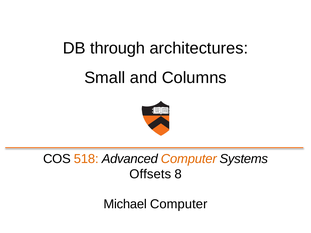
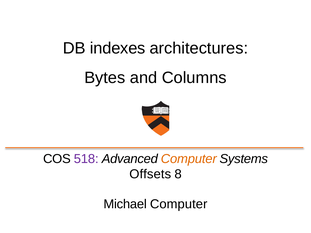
through: through -> indexes (118, 48)
Small: Small -> Bytes (105, 78)
518 colour: orange -> purple (86, 159)
